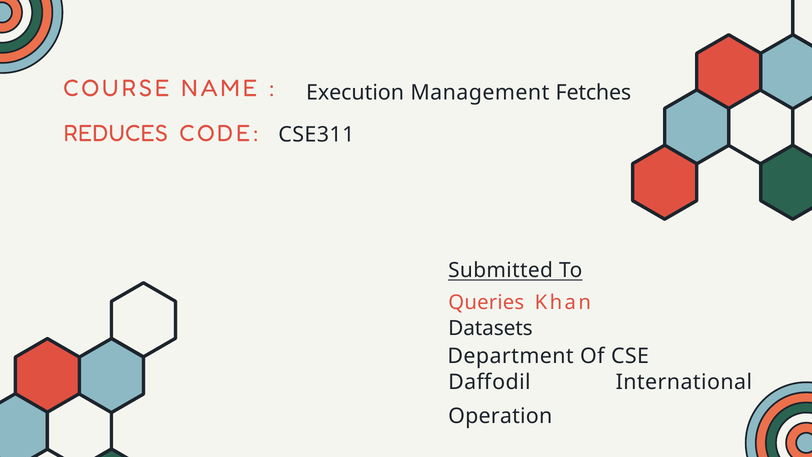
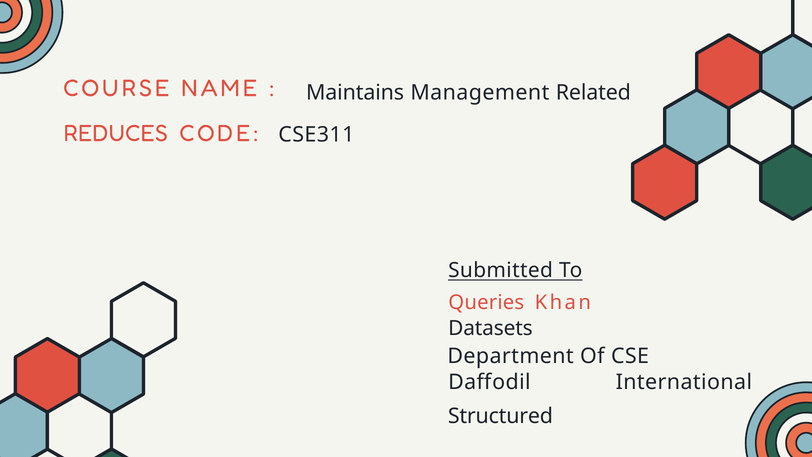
Execution: Execution -> Maintains (355, 92)
Fetches: Fetches -> Related (593, 92)
Operation: Operation -> Structured (500, 416)
